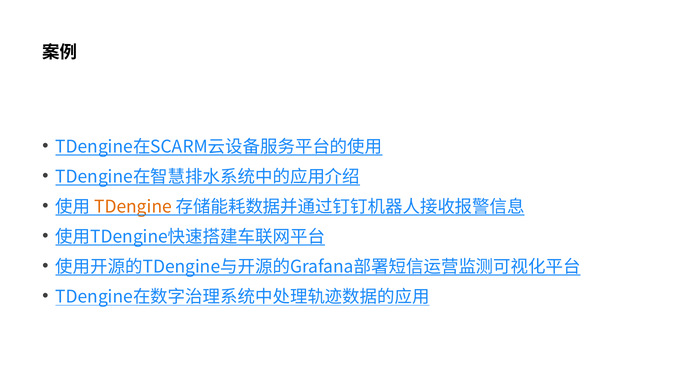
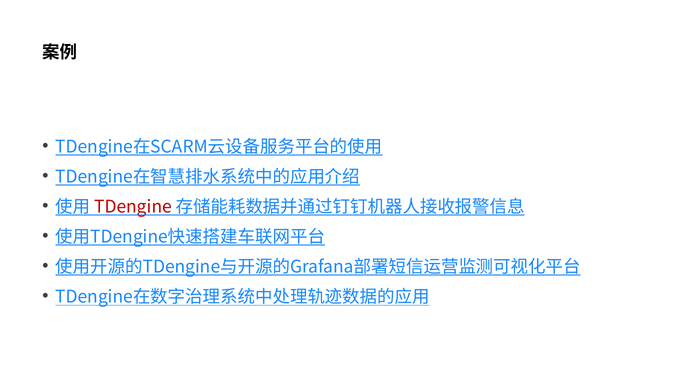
TDengine colour: orange -> red (133, 207)
